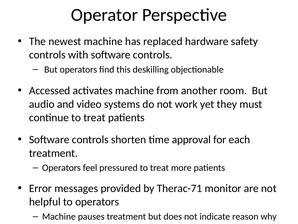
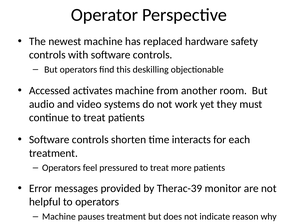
approval: approval -> interacts (191, 139)
Therac-71: Therac-71 -> Therac-39 (180, 188)
